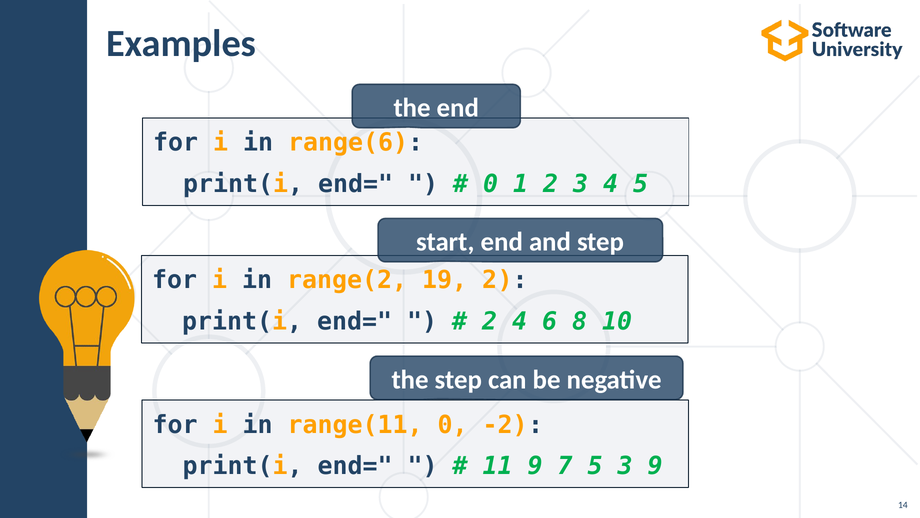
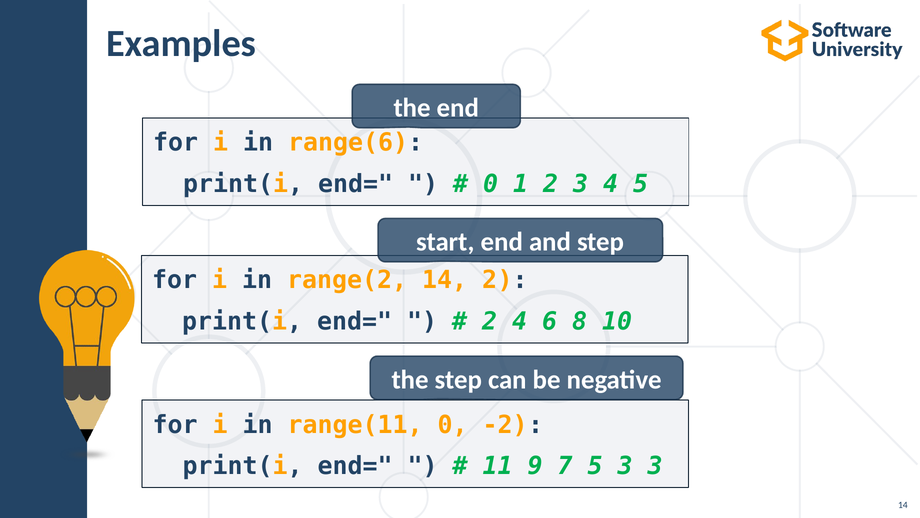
range(2 19: 19 -> 14 (445, 280)
3 9: 9 -> 3 (655, 466)
